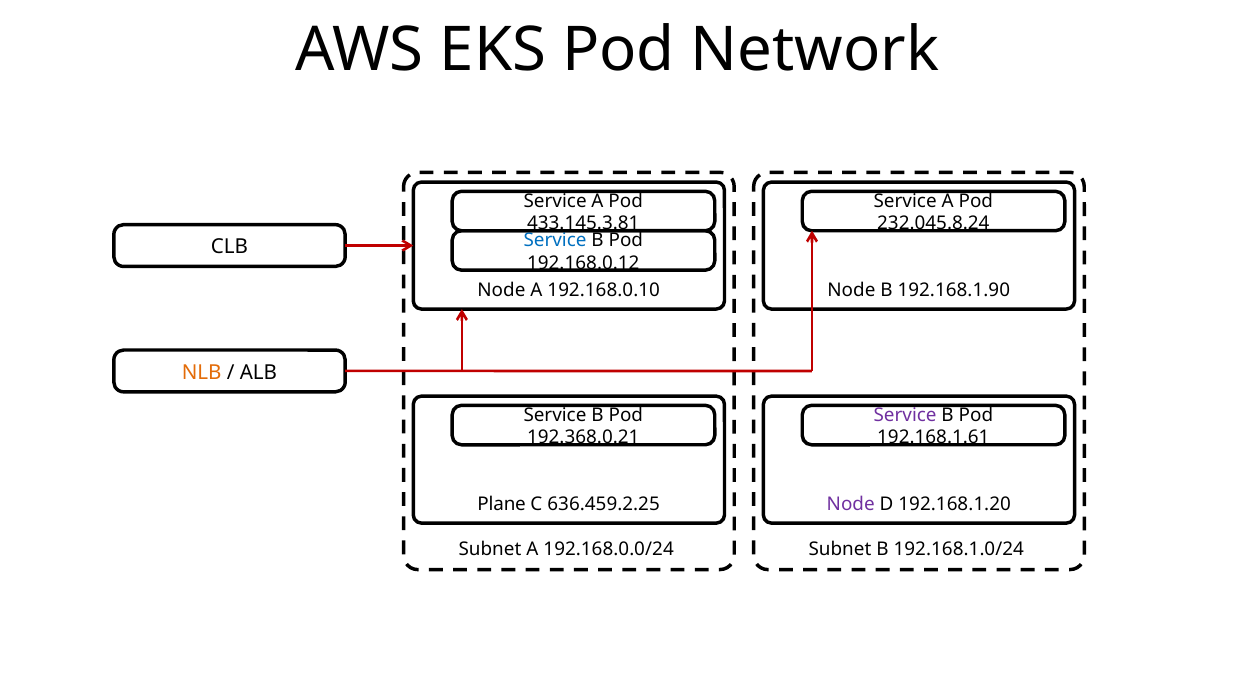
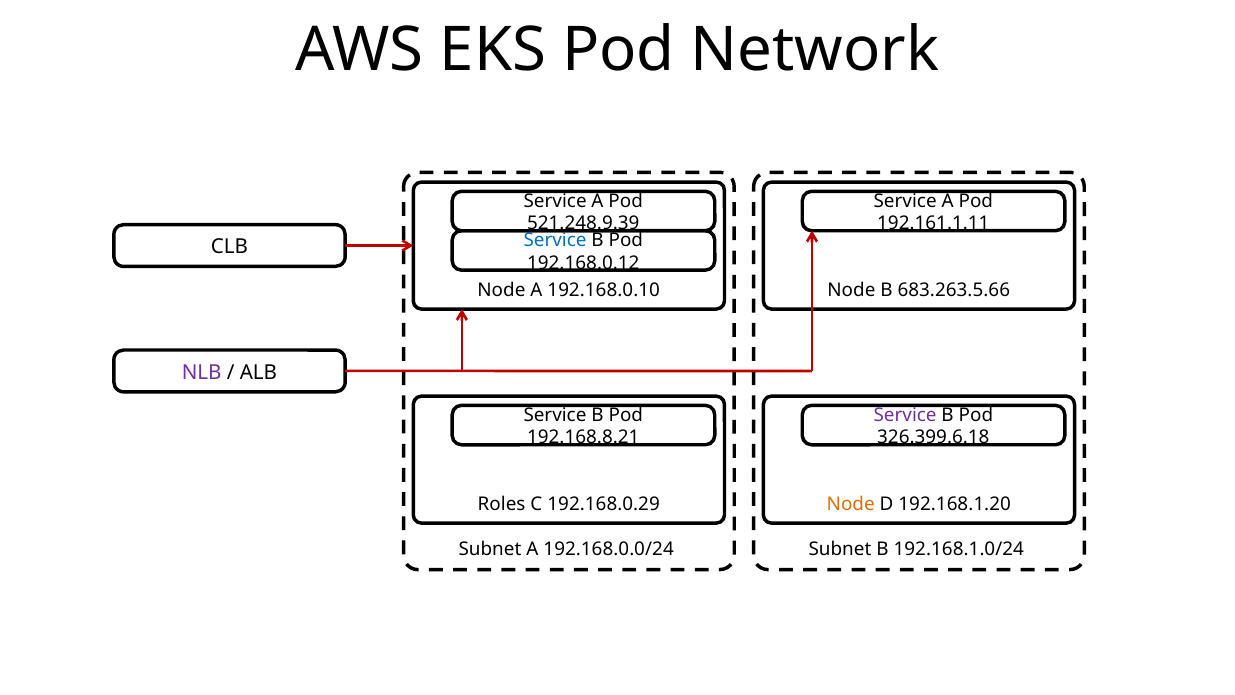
433.145.3.81: 433.145.3.81 -> 521.248.9.39 (583, 224)
232.045.8.24: 232.045.8.24 -> 192.161.1.11 (933, 224)
192.168.1.90: 192.168.1.90 -> 683.263.5.66 (954, 290)
NLB colour: orange -> purple (202, 372)
192.368.0.21: 192.368.0.21 -> 192.168.8.21 (583, 438)
192.168.1.61: 192.168.1.61 -> 326.399.6.18 (933, 438)
Plane: Plane -> Roles (502, 504)
636.459.2.25: 636.459.2.25 -> 192.168.0.29 (604, 504)
Node colour: purple -> orange (851, 504)
